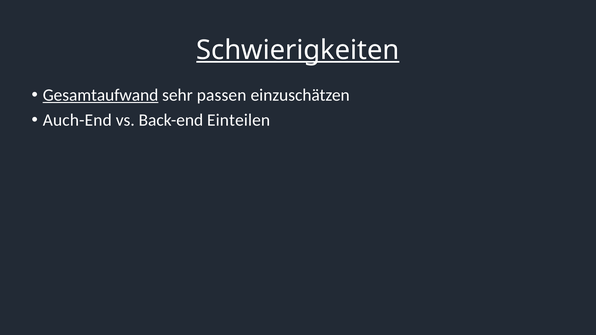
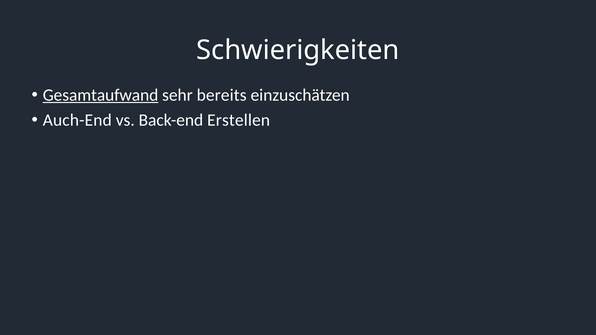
Schwierigkeiten underline: present -> none (298, 50)
passen: passen -> bereits (222, 95)
Einteilen: Einteilen -> Erstellen (239, 120)
